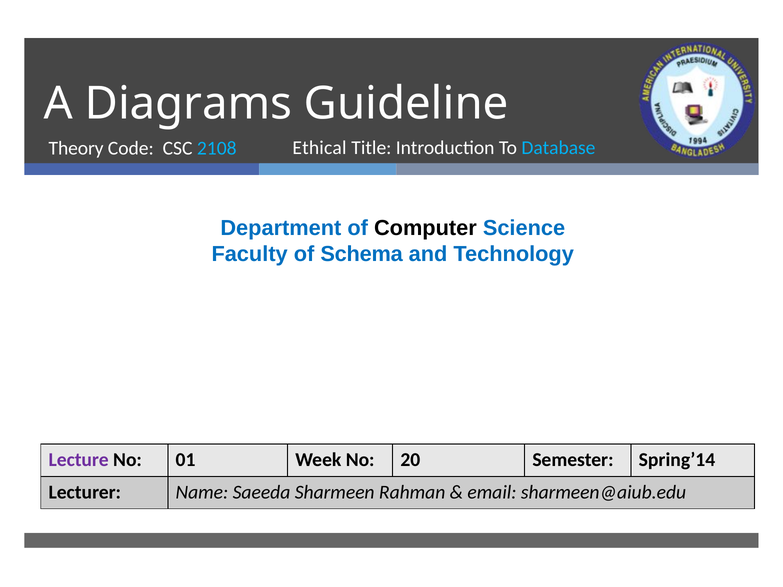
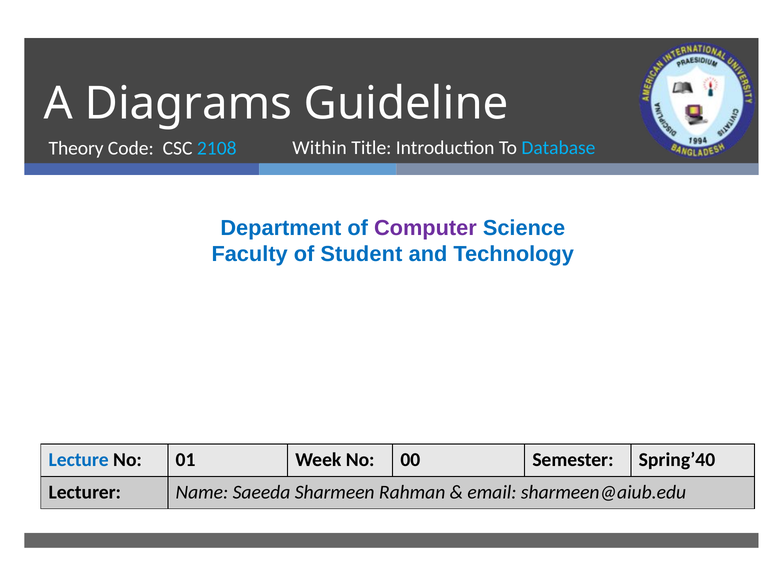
Ethical: Ethical -> Within (319, 148)
Computer colour: black -> purple (425, 228)
Schema: Schema -> Student (361, 254)
Lecture colour: purple -> blue (79, 460)
20: 20 -> 00 (410, 460)
Spring’14: Spring’14 -> Spring’40 (677, 460)
